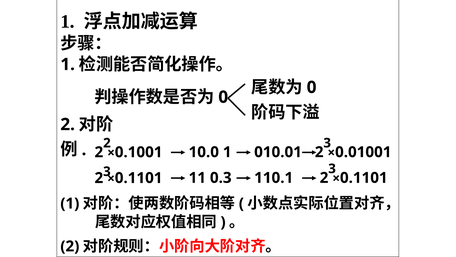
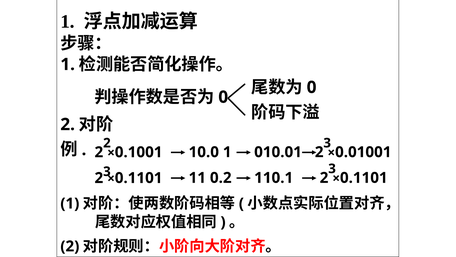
0.3: 0.3 -> 0.2 (221, 177)
